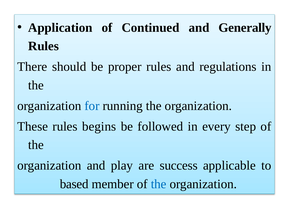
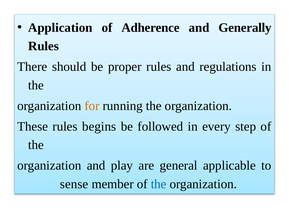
Continued: Continued -> Adherence (151, 28)
for colour: blue -> orange (92, 106)
success: success -> general (179, 165)
based: based -> sense (74, 184)
